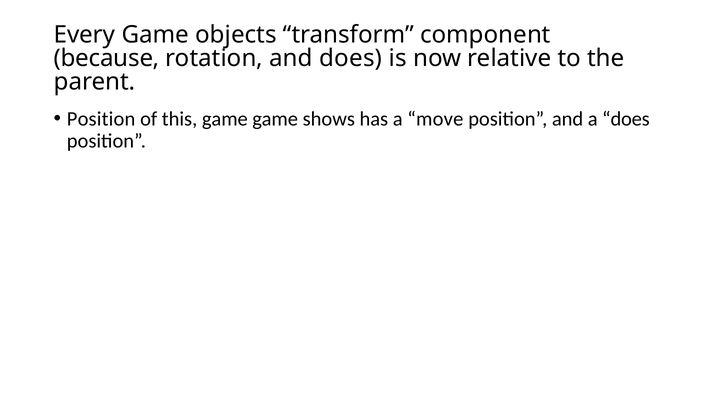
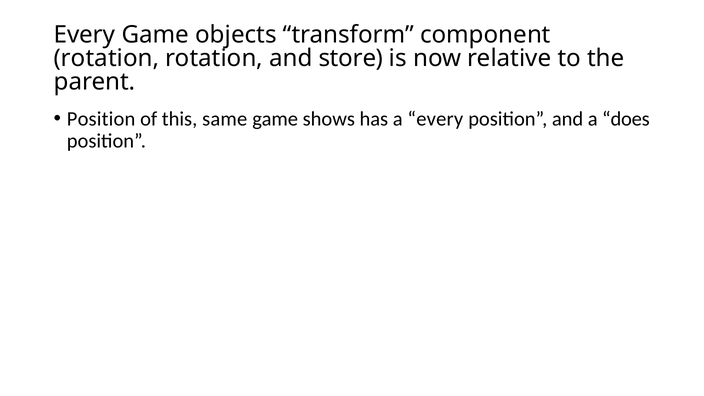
because: because -> rotation (106, 58)
and does: does -> store (351, 58)
this game: game -> same (225, 119)
a move: move -> every (435, 119)
